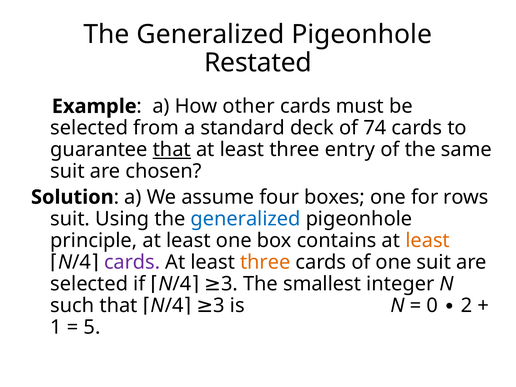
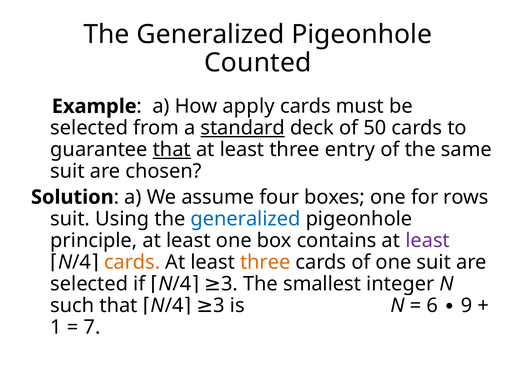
Restated: Restated -> Counted (258, 63)
other: other -> apply (249, 106)
standard underline: none -> present (243, 128)
74: 74 -> 50 (375, 128)
least colour: orange -> purple (428, 241)
cards colour: purple -> orange (132, 262)
0: 0 -> 6 (432, 306)
2: 2 -> 9 (467, 306)
5: 5 -> 7 (92, 327)
